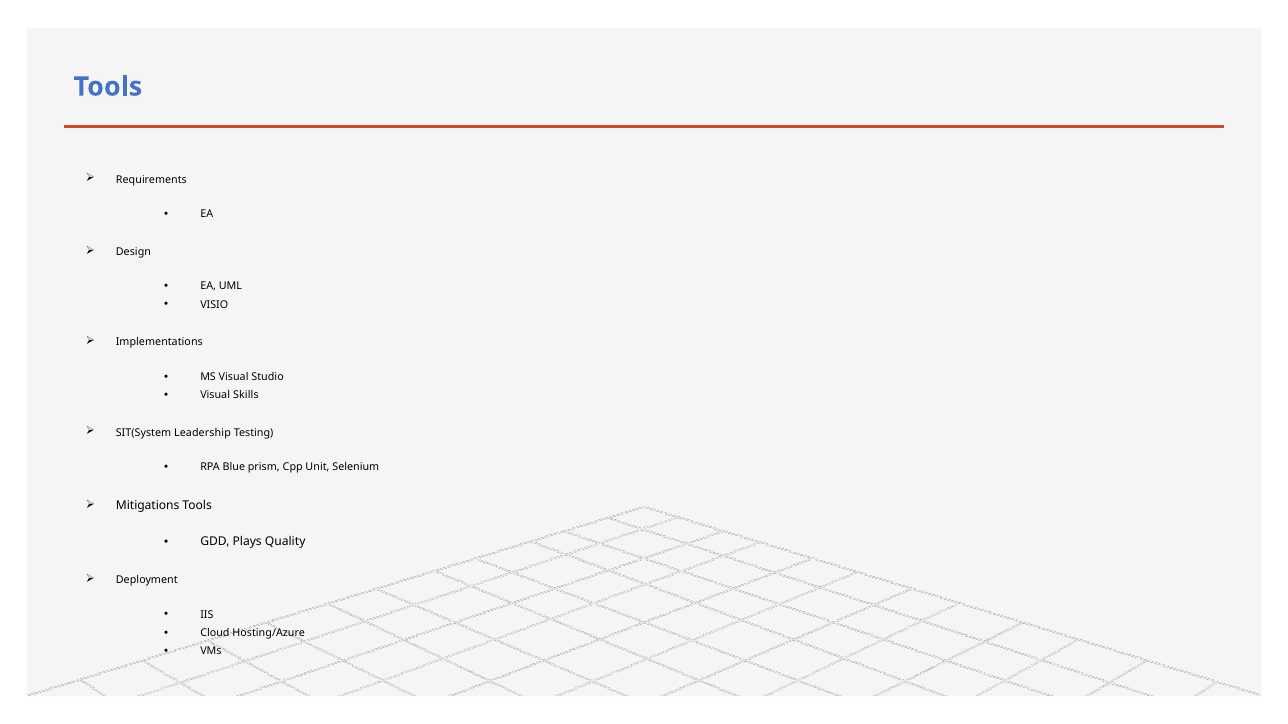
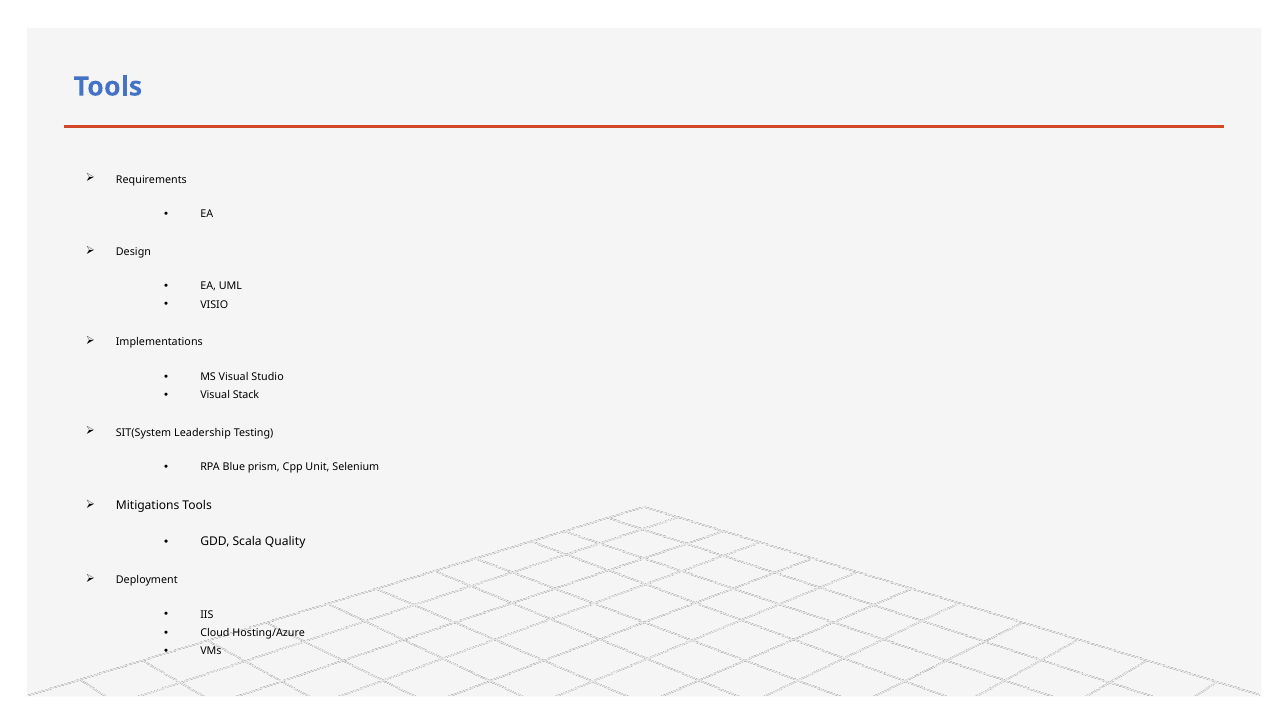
Skills: Skills -> Stack (246, 395)
Plays: Plays -> Scala (247, 542)
